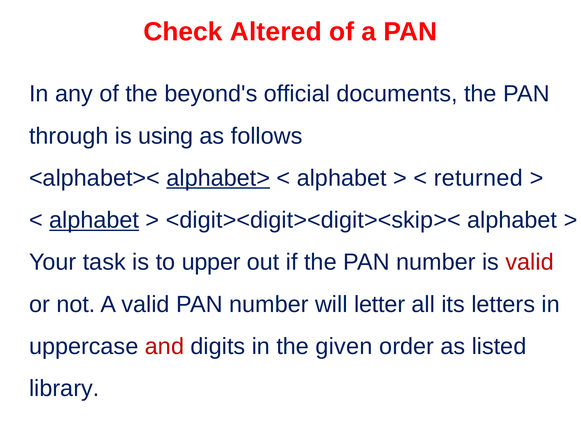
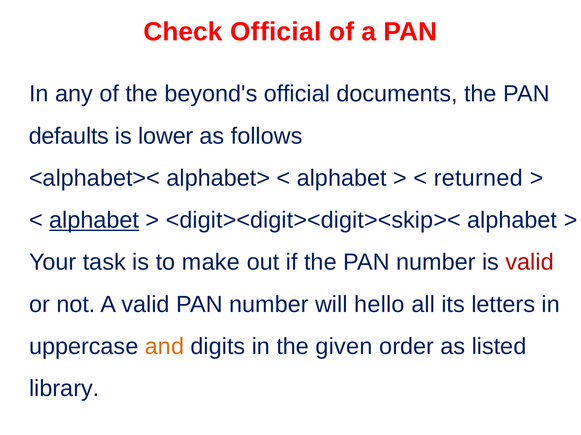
Check Altered: Altered -> Official (276, 32)
through: through -> defaults (69, 136)
using: using -> lower (166, 136)
alphabet> underline: present -> none (218, 178)
upper: upper -> make (211, 263)
letter: letter -> hello (379, 305)
and colour: red -> orange (164, 347)
